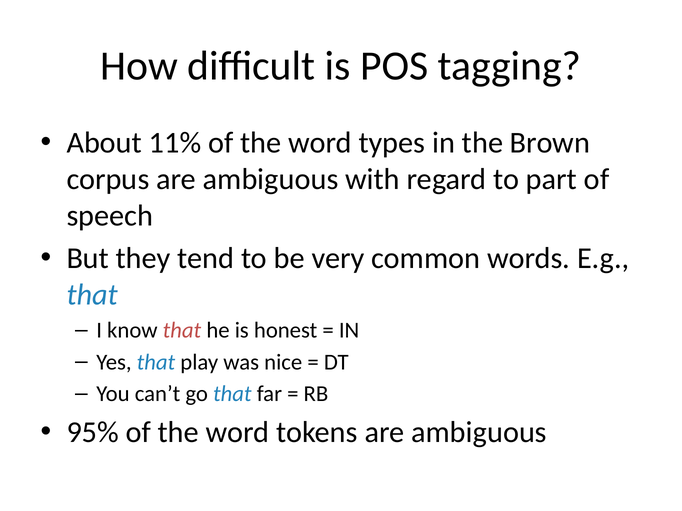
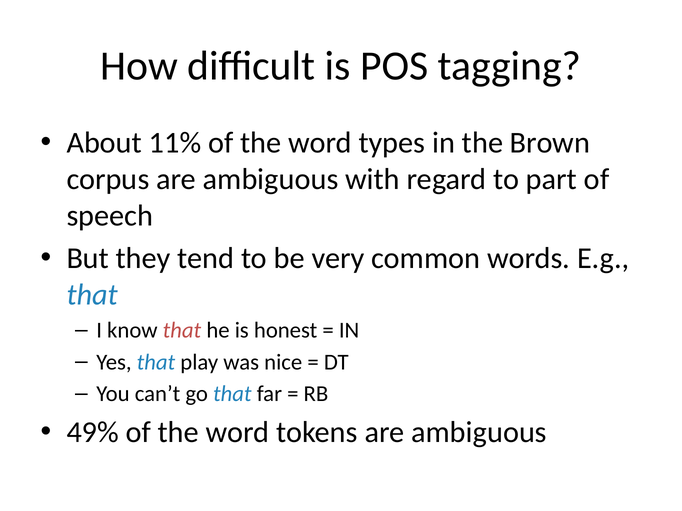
95%: 95% -> 49% (93, 433)
